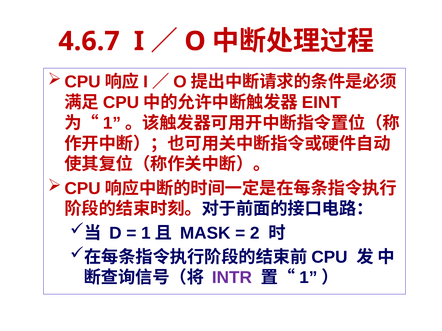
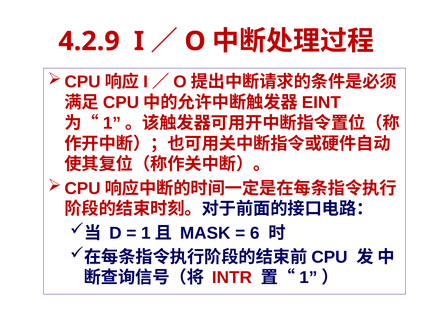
4.6.7: 4.6.7 -> 4.2.9 (89, 41)
2: 2 -> 6 (255, 233)
INTR colour: purple -> red (232, 278)
